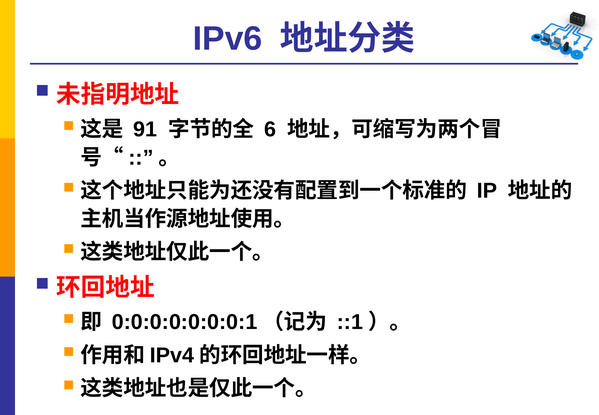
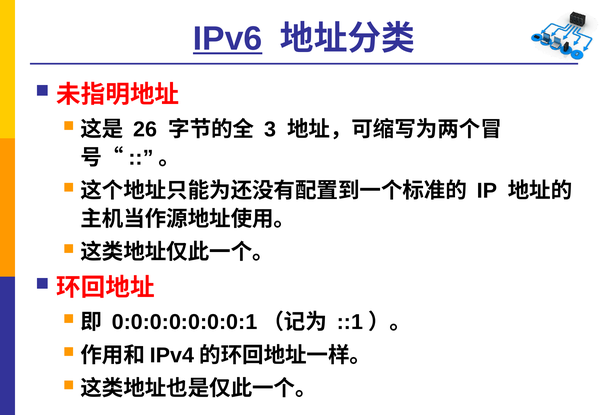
IPv6 underline: none -> present (228, 39)
91: 91 -> 26 (145, 129)
6: 6 -> 3 (270, 129)
